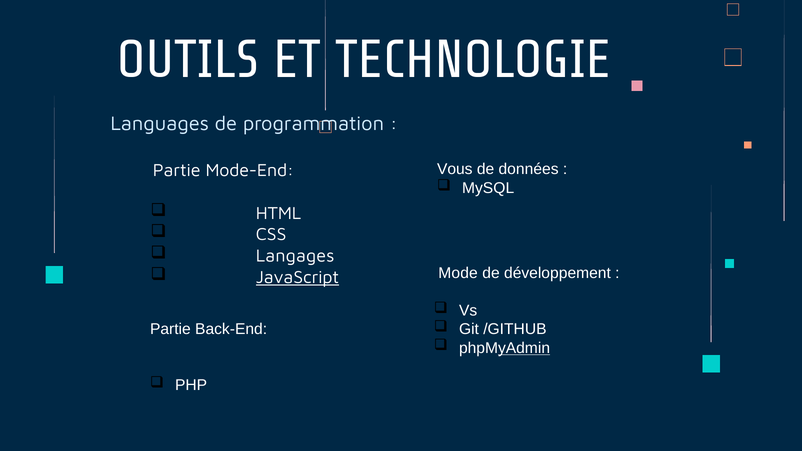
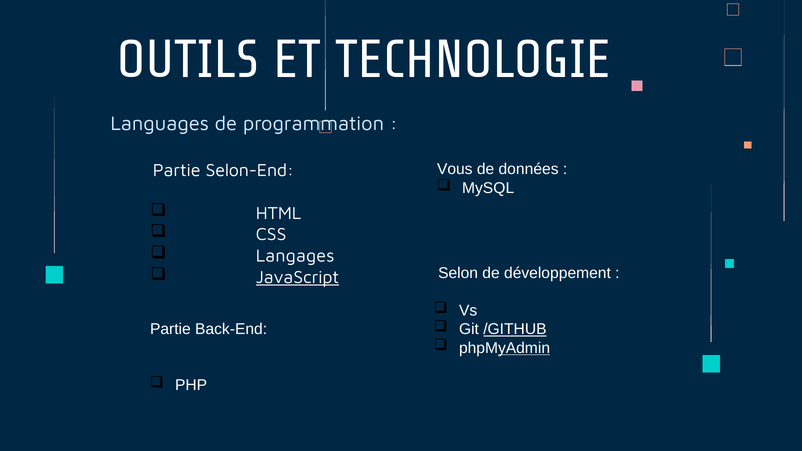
Mode-End: Mode-End -> Selon-End (250, 170)
Mode: Mode -> Selon (458, 273)
/GITHUB underline: none -> present (515, 329)
